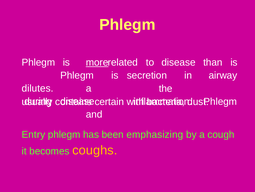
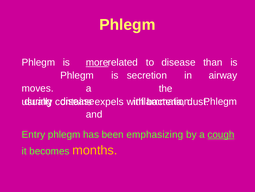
dilutes: dilutes -> moves (38, 88)
certain: certain -> expels (109, 101)
cough underline: none -> present (221, 134)
coughs: coughs -> months (95, 150)
